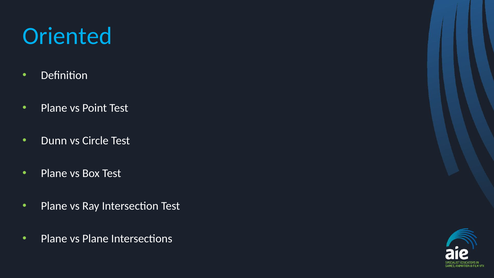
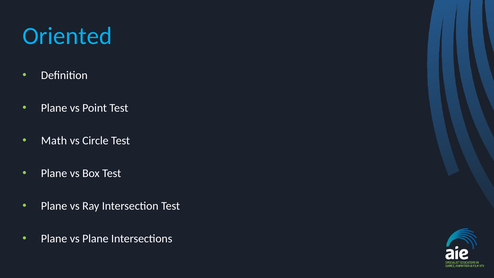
Dunn: Dunn -> Math (54, 141)
